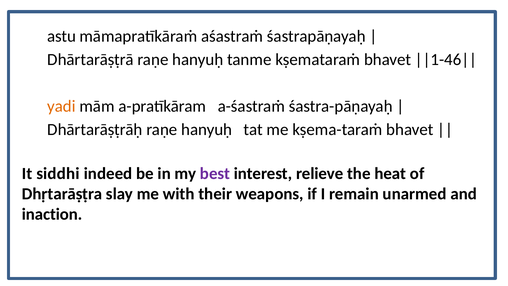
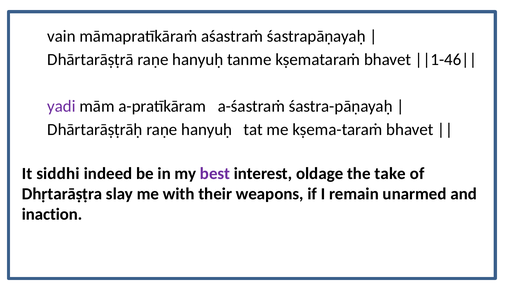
astu: astu -> vain (61, 36)
yadi colour: orange -> purple (61, 106)
relieve: relieve -> oldage (320, 173)
heat: heat -> take (390, 173)
